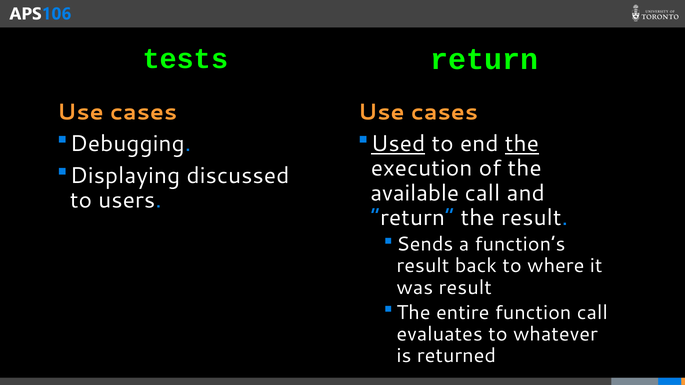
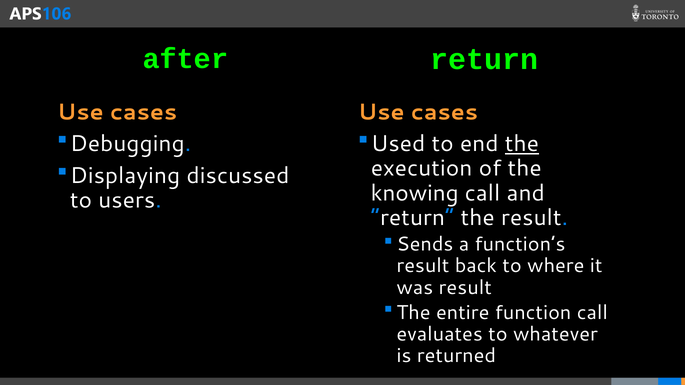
tests: tests -> after (185, 59)
Used underline: present -> none (398, 144)
available: available -> knowing (415, 193)
